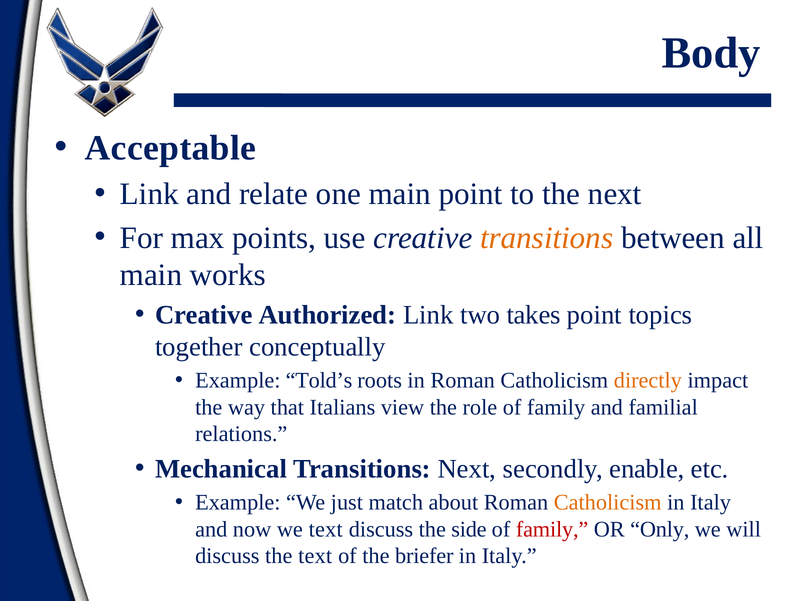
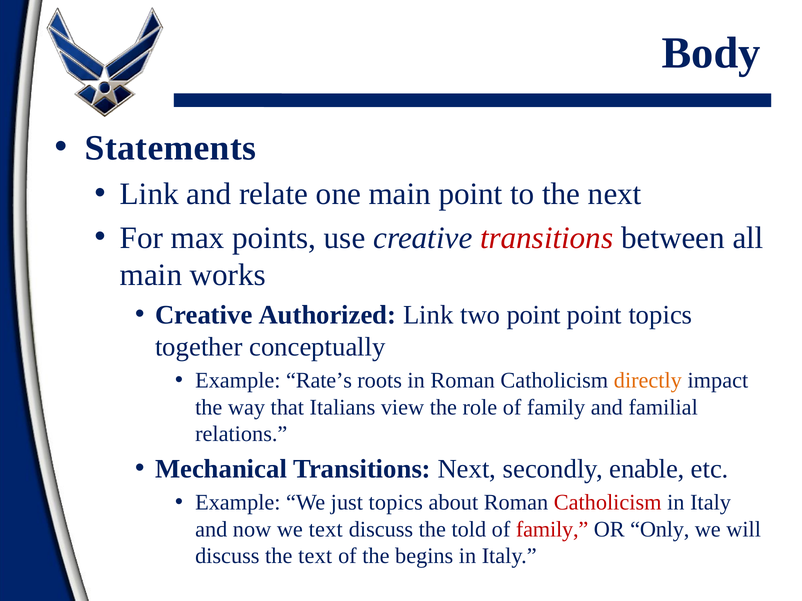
Acceptable: Acceptable -> Statements (171, 148)
transitions colour: orange -> red (547, 238)
two takes: takes -> point (534, 315)
Told’s: Told’s -> Rate’s (319, 381)
just match: match -> topics (396, 503)
Catholicism colour: orange -> red (608, 503)
side: side -> told (469, 530)
briefer: briefer -> begins (424, 556)
